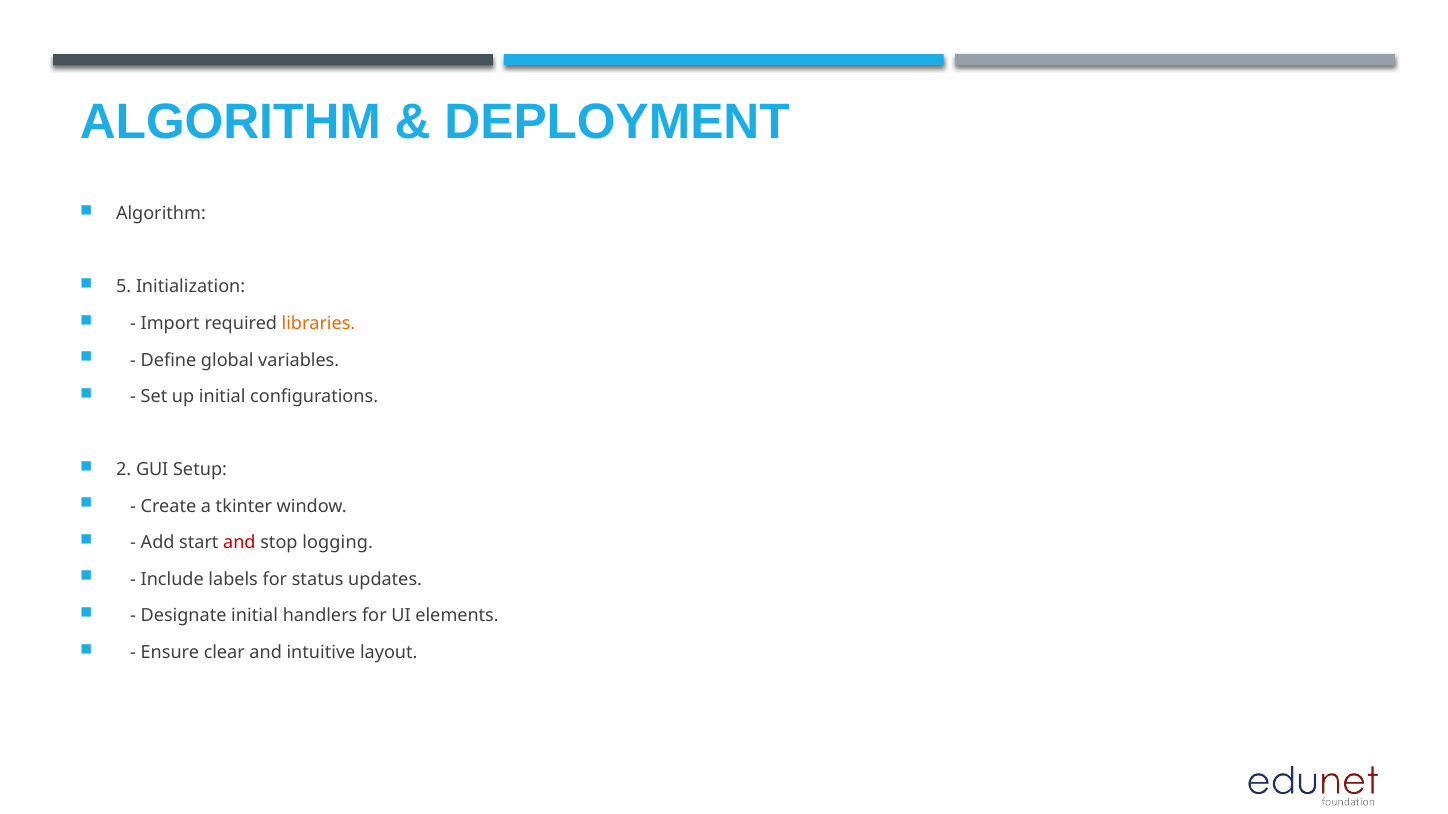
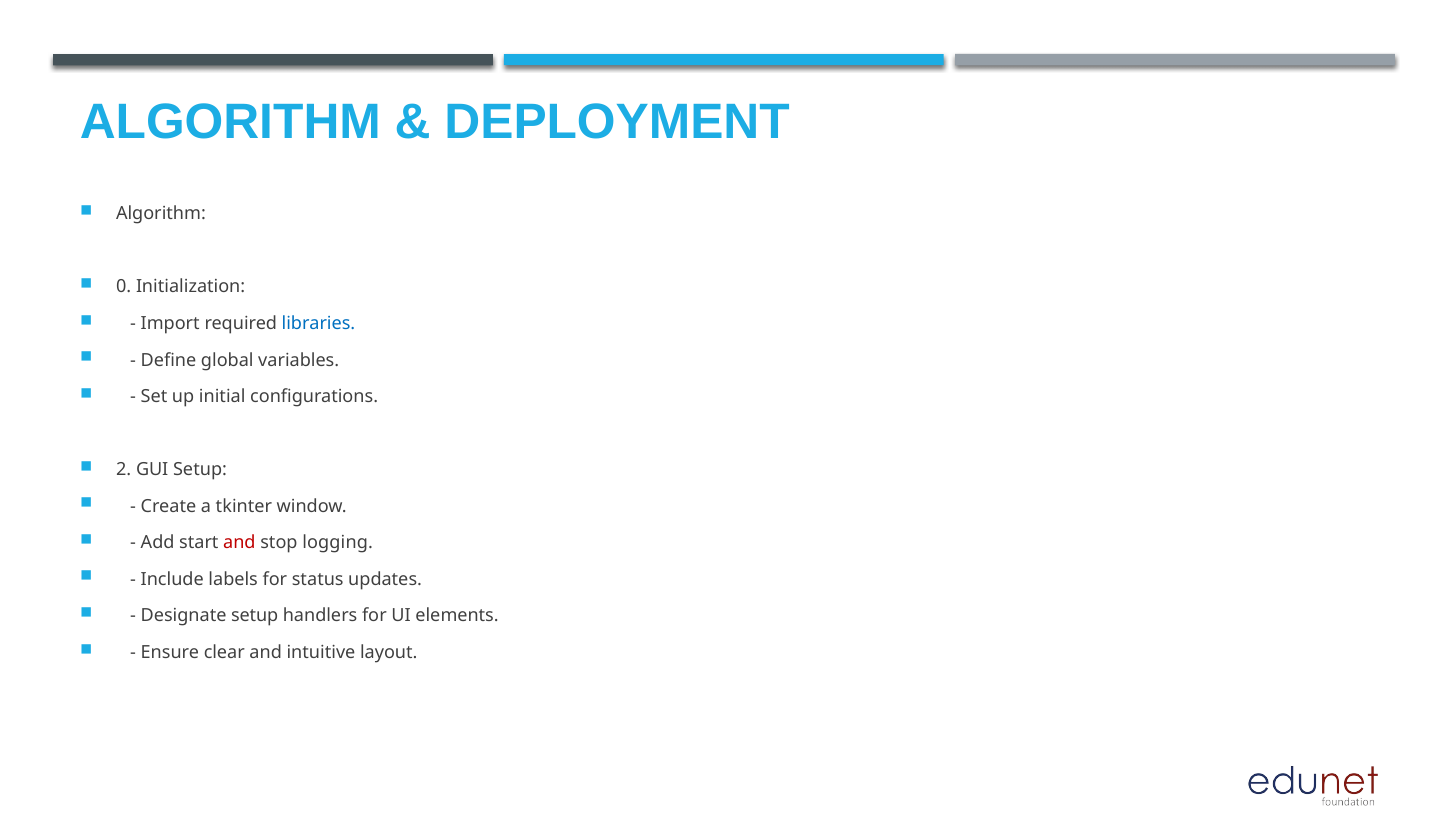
5: 5 -> 0 (124, 287)
libraries colour: orange -> blue (318, 324)
Designate initial: initial -> setup (255, 616)
